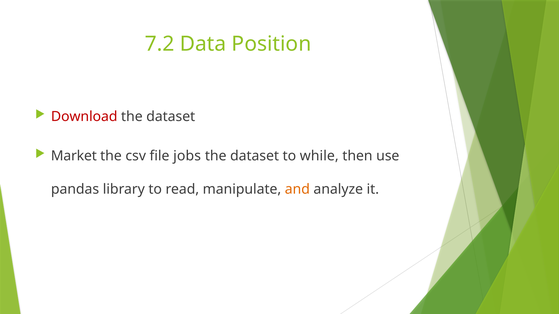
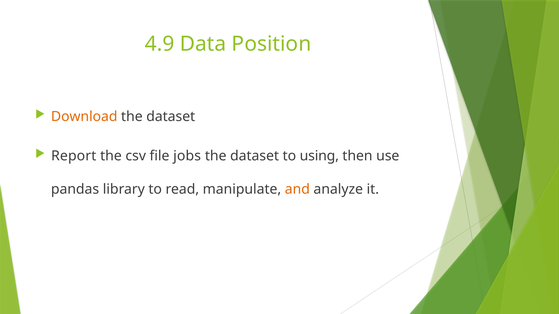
7.2: 7.2 -> 4.9 (160, 44)
Download colour: red -> orange (84, 117)
Market: Market -> Report (74, 156)
while: while -> using (319, 156)
